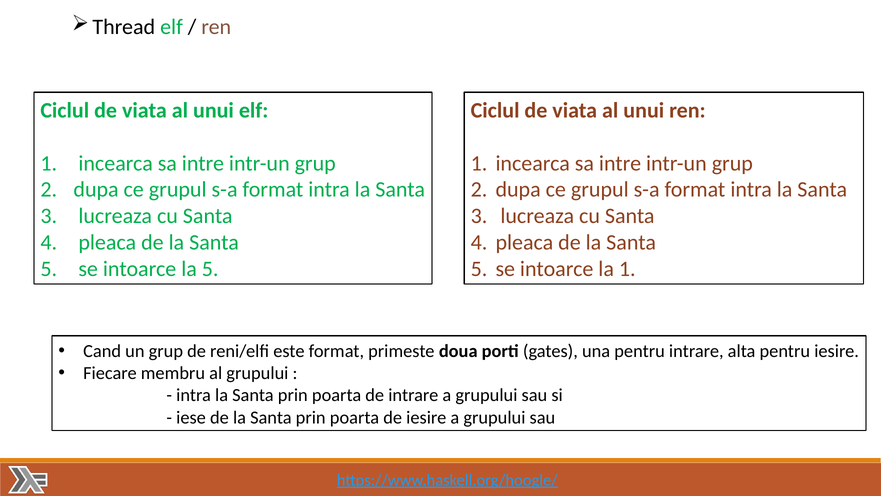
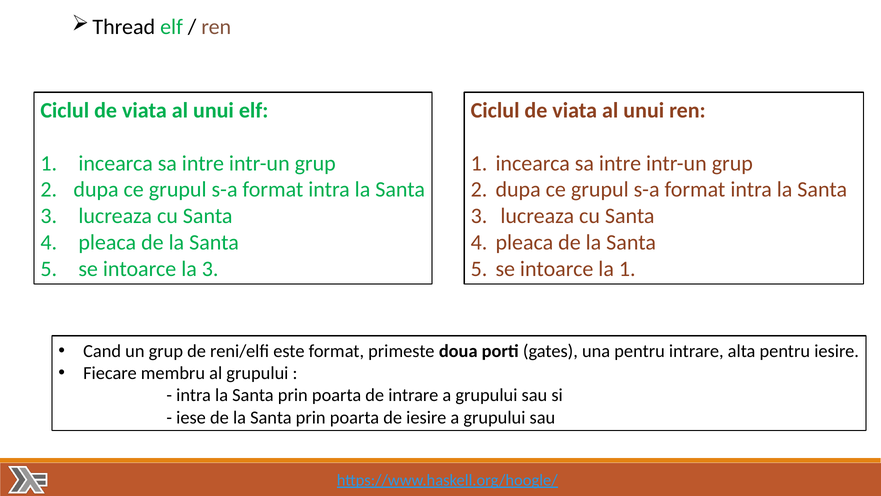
la 5: 5 -> 3 (210, 269)
